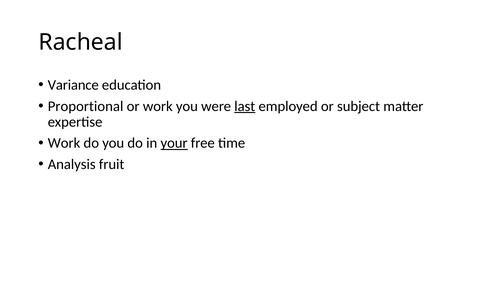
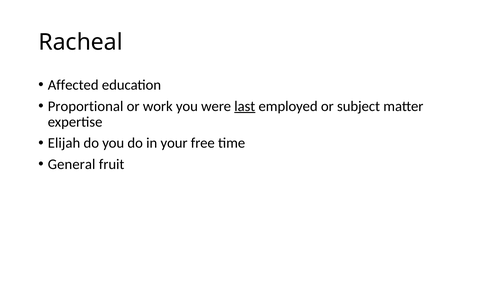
Variance: Variance -> Affected (73, 85)
Work: Work -> Elijah (64, 143)
your underline: present -> none (174, 143)
Analysis: Analysis -> General (72, 164)
